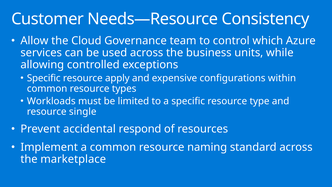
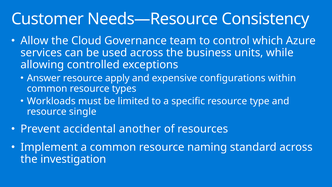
Specific: Specific -> Answer (44, 78)
respond: respond -> another (140, 129)
marketplace: marketplace -> investigation (73, 159)
